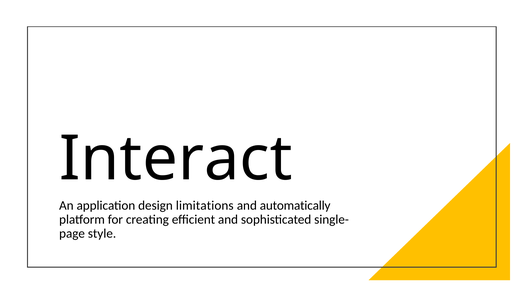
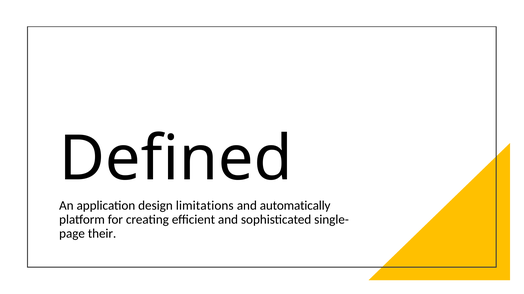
Interact: Interact -> Defined (176, 159)
style: style -> their (102, 234)
